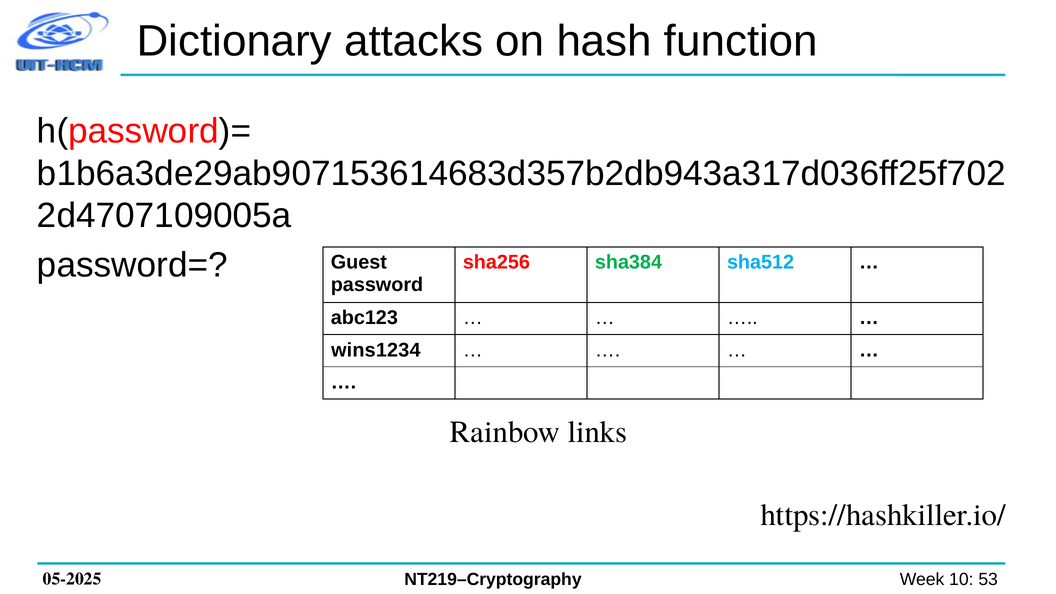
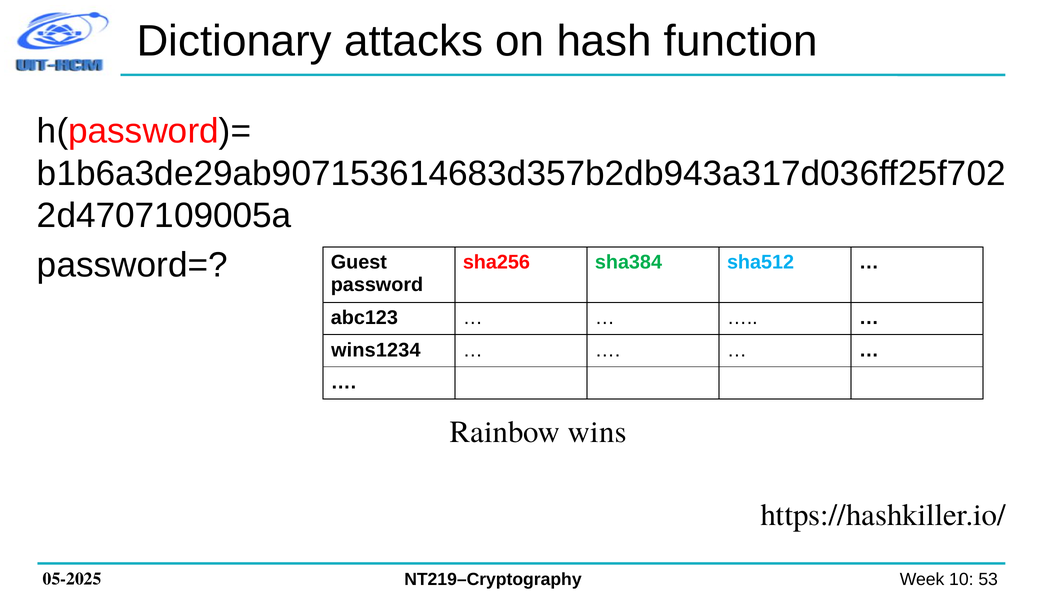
links: links -> wins (597, 432)
